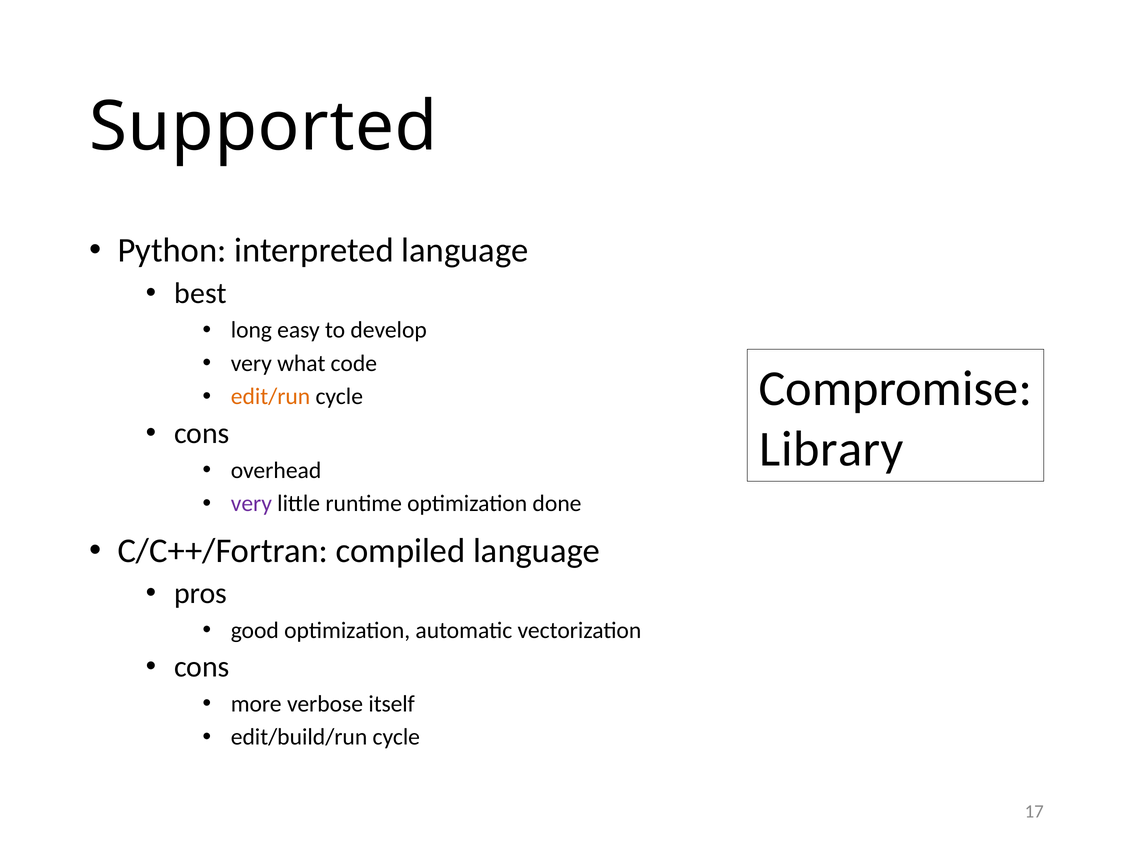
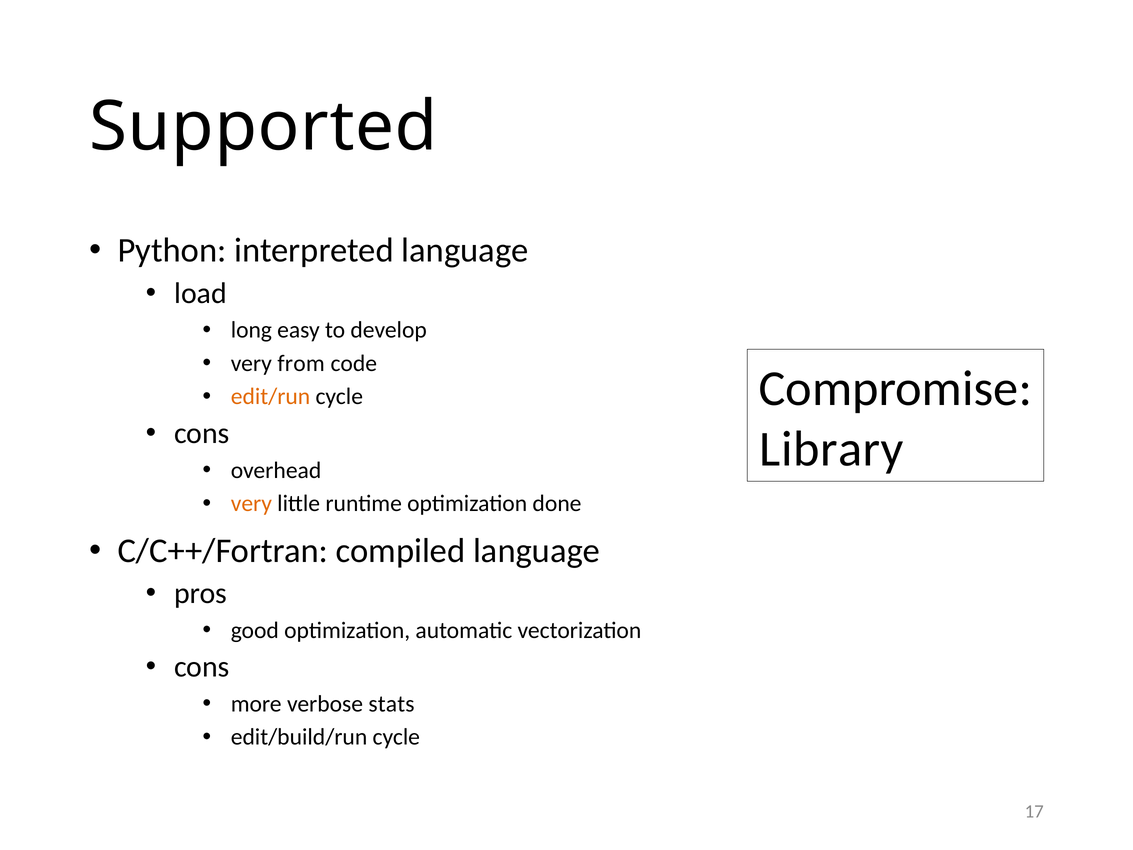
best: best -> load (201, 293)
what: what -> from (301, 363)
very colour: purple -> orange (251, 503)
itself: itself -> stats (392, 704)
